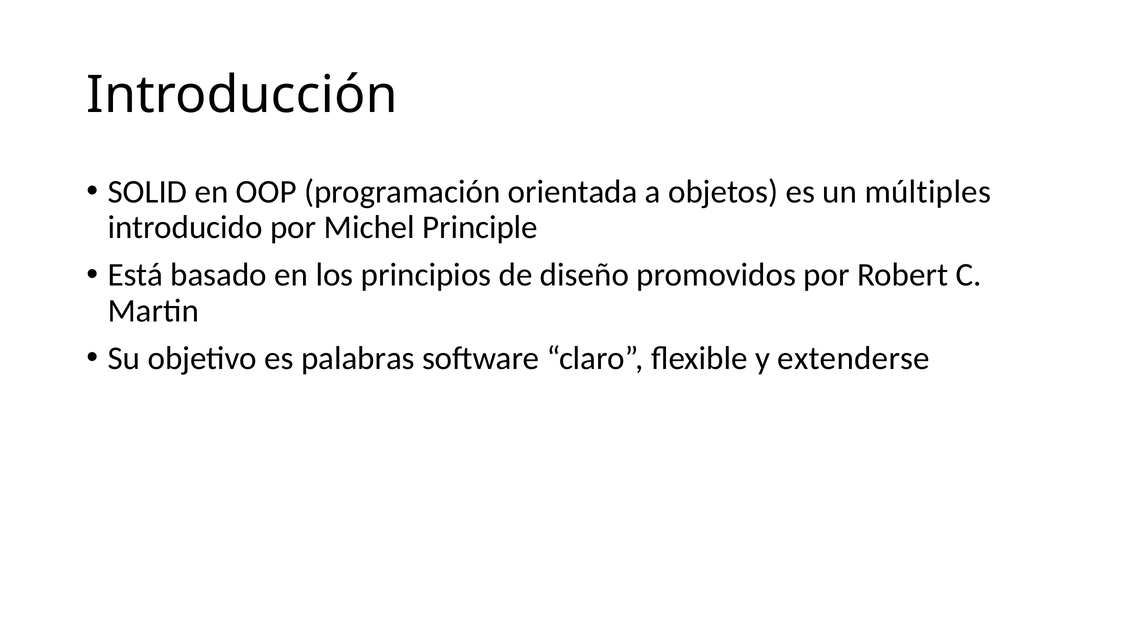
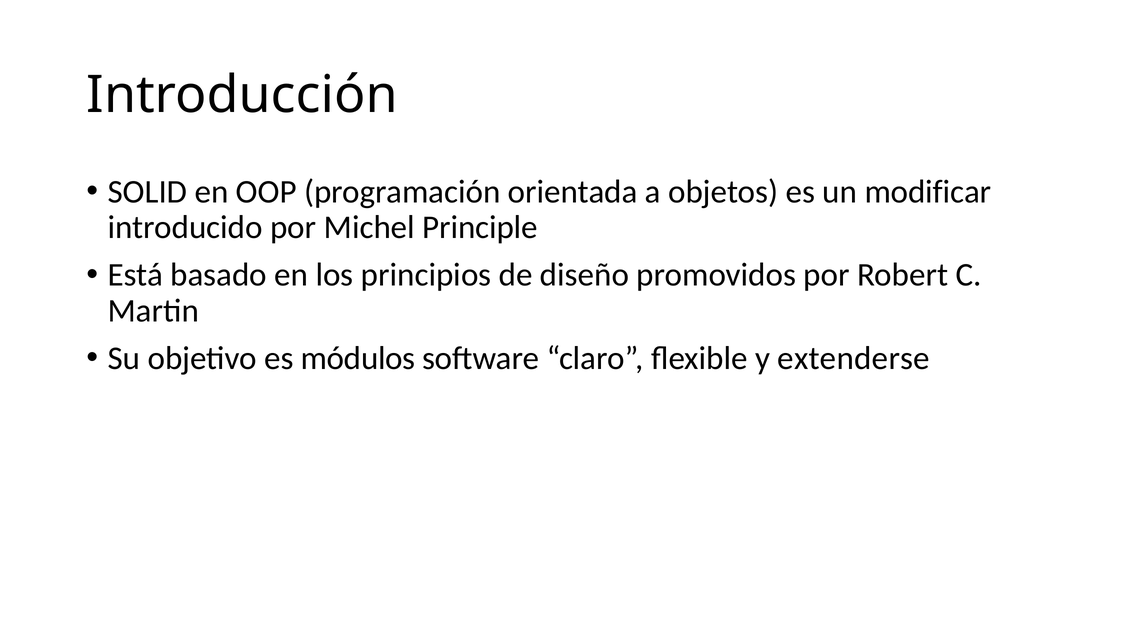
múltiples: múltiples -> modificar (928, 192)
palabras: palabras -> módulos (358, 358)
